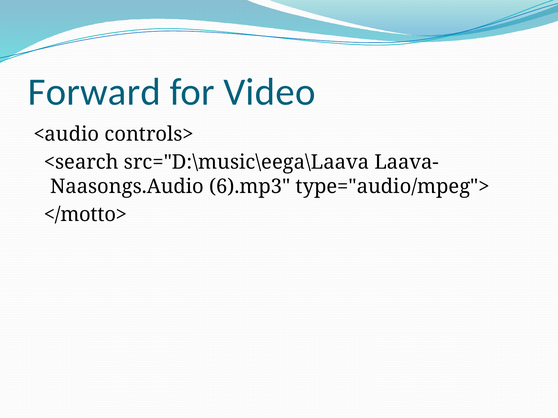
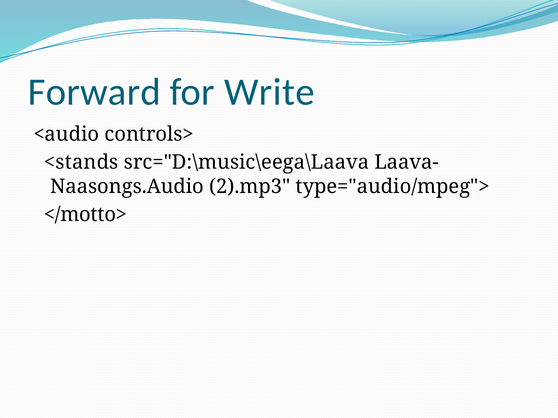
Video: Video -> Write (269, 92)
<search: <search -> <stands (81, 163)
6).mp3: 6).mp3 -> 2).mp3 (250, 187)
